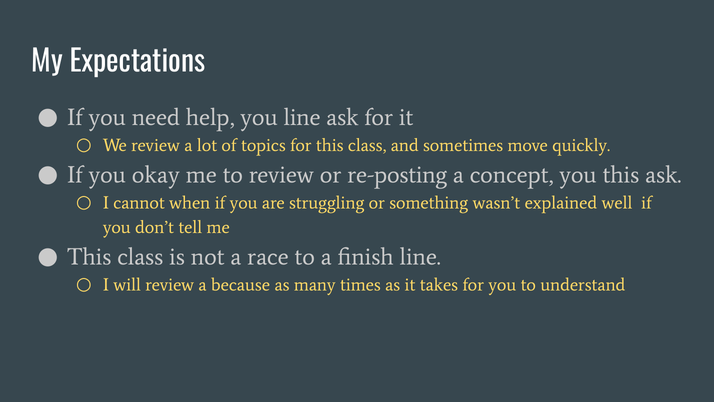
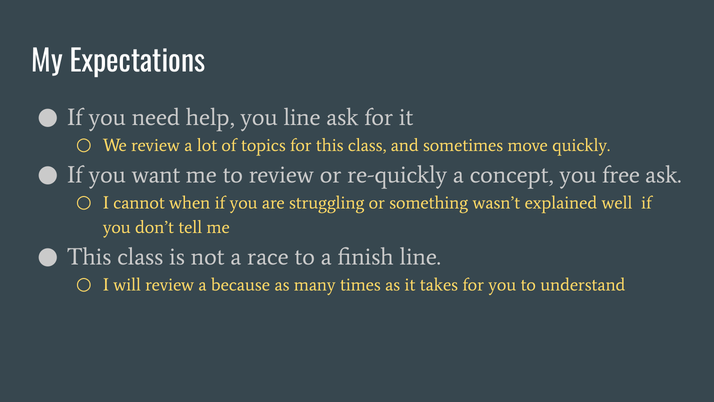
okay: okay -> want (156, 175)
re-posting: re-posting -> re-quickly (397, 175)
you this: this -> free (621, 175)
